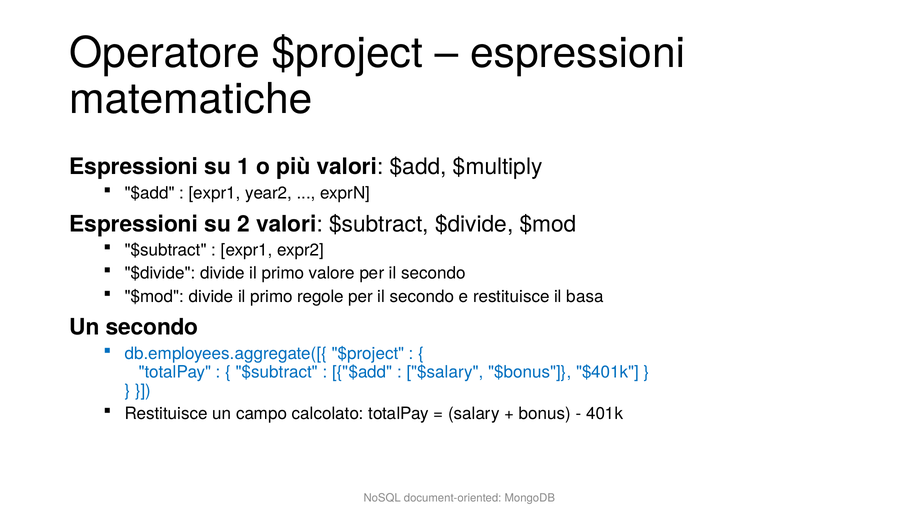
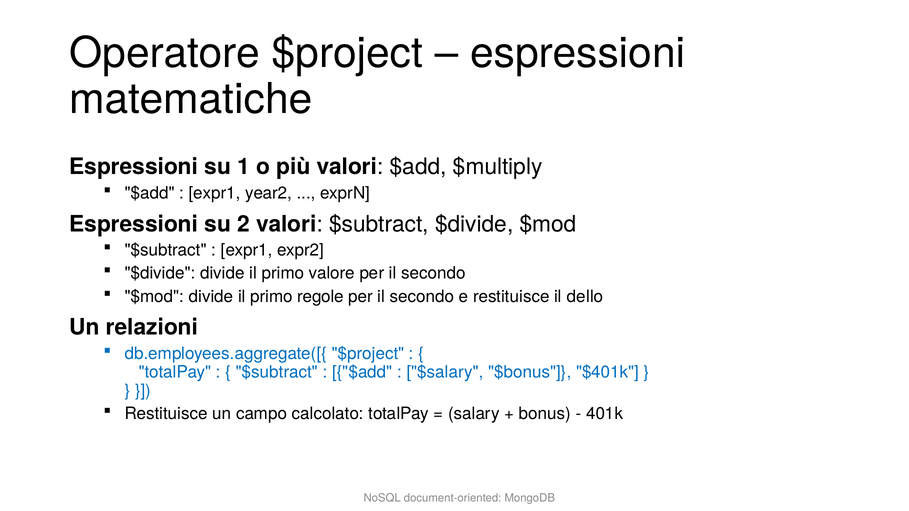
basa: basa -> dello (585, 297)
Un secondo: secondo -> relazioni (152, 328)
